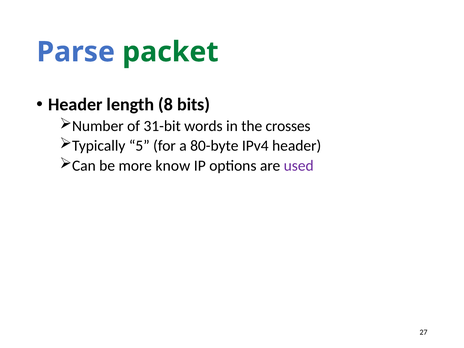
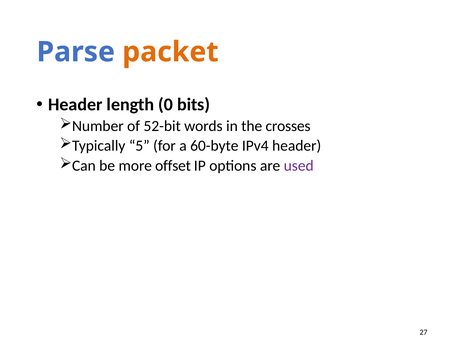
packet colour: green -> orange (170, 52)
8: 8 -> 0 (166, 105)
31-bit: 31-bit -> 52-bit (162, 126)
80-byte: 80-byte -> 60-byte (214, 146)
know: know -> offset (173, 166)
